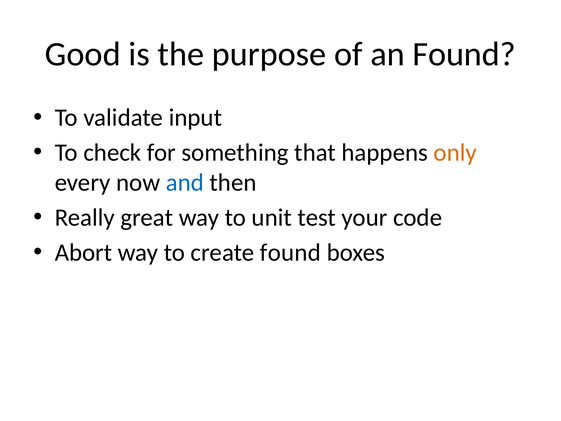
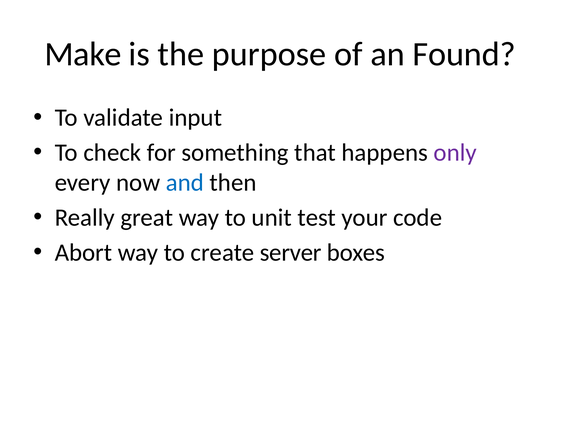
Good: Good -> Make (83, 54)
only colour: orange -> purple (455, 153)
create found: found -> server (291, 252)
